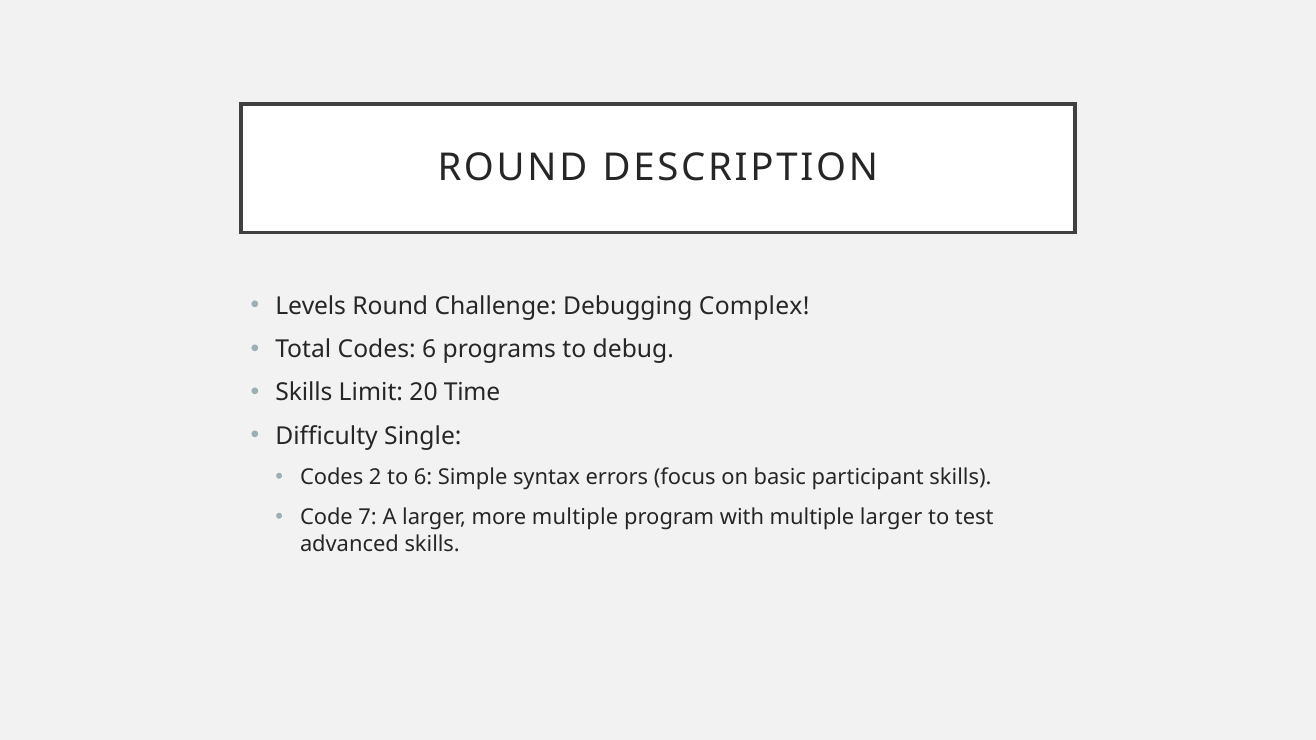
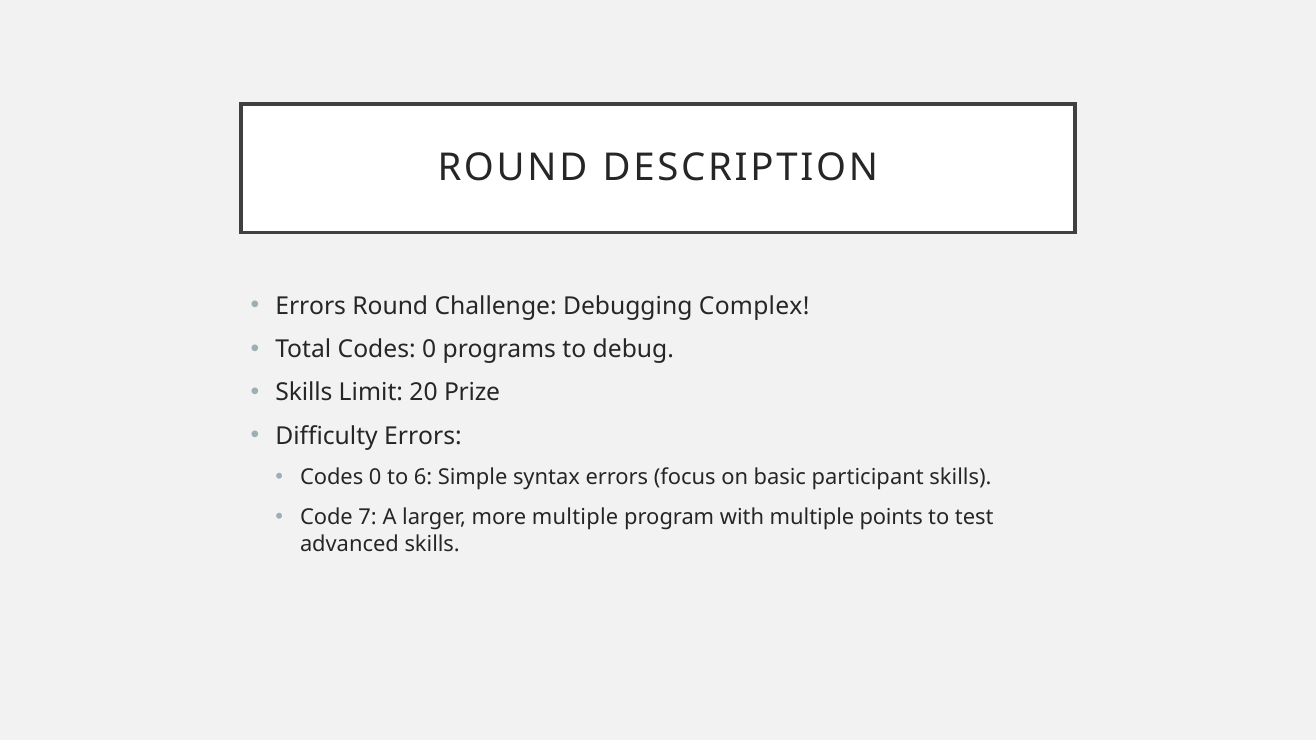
Levels: Levels -> Errors (311, 306)
Total Codes 6: 6 -> 0 (429, 350)
Time: Time -> Prize (472, 393)
Difficulty Single: Single -> Errors (423, 436)
2: 2 -> 0 (375, 478)
multiple larger: larger -> points (891, 518)
